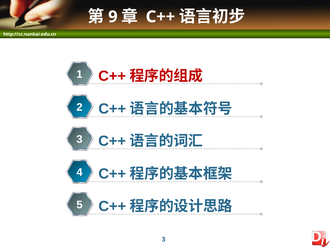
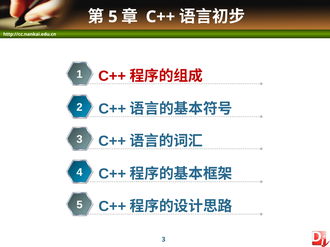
9: 9 -> 5 (113, 17)
